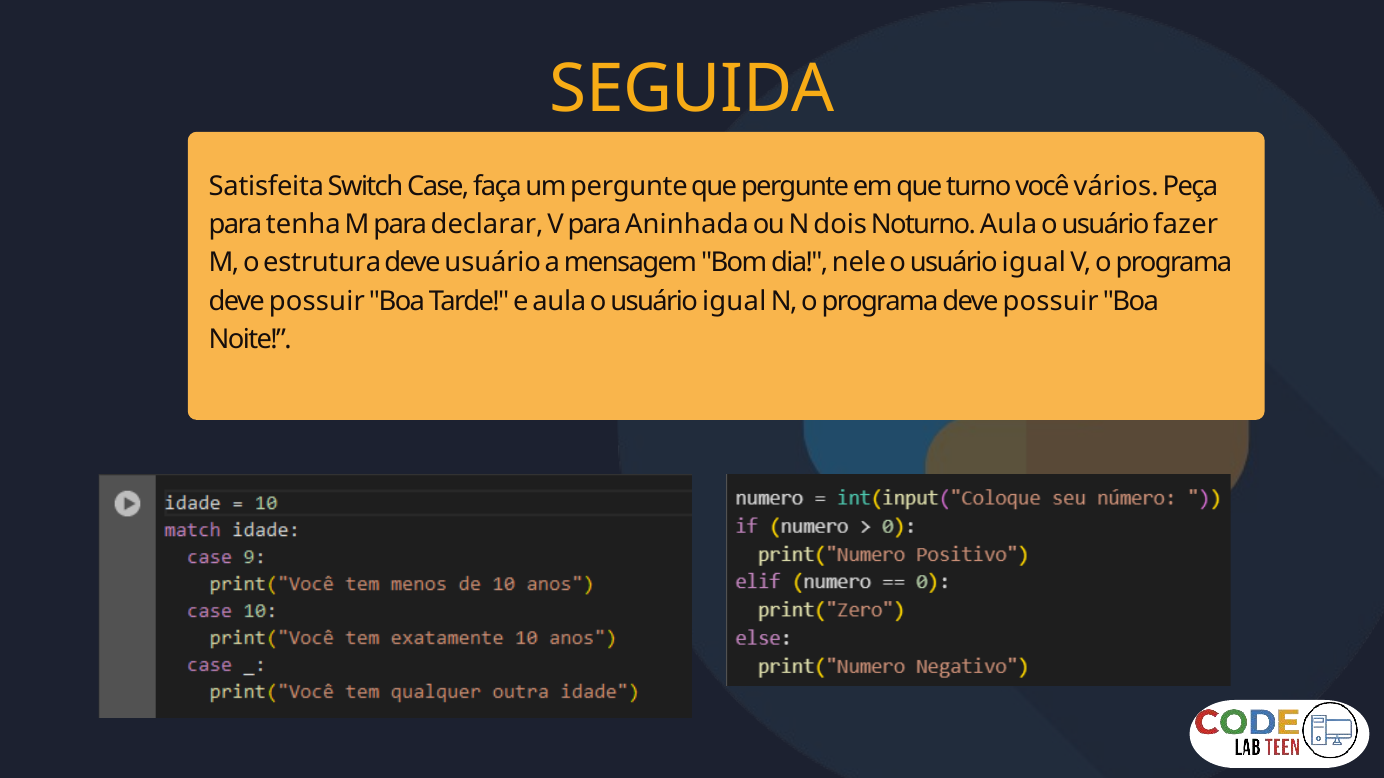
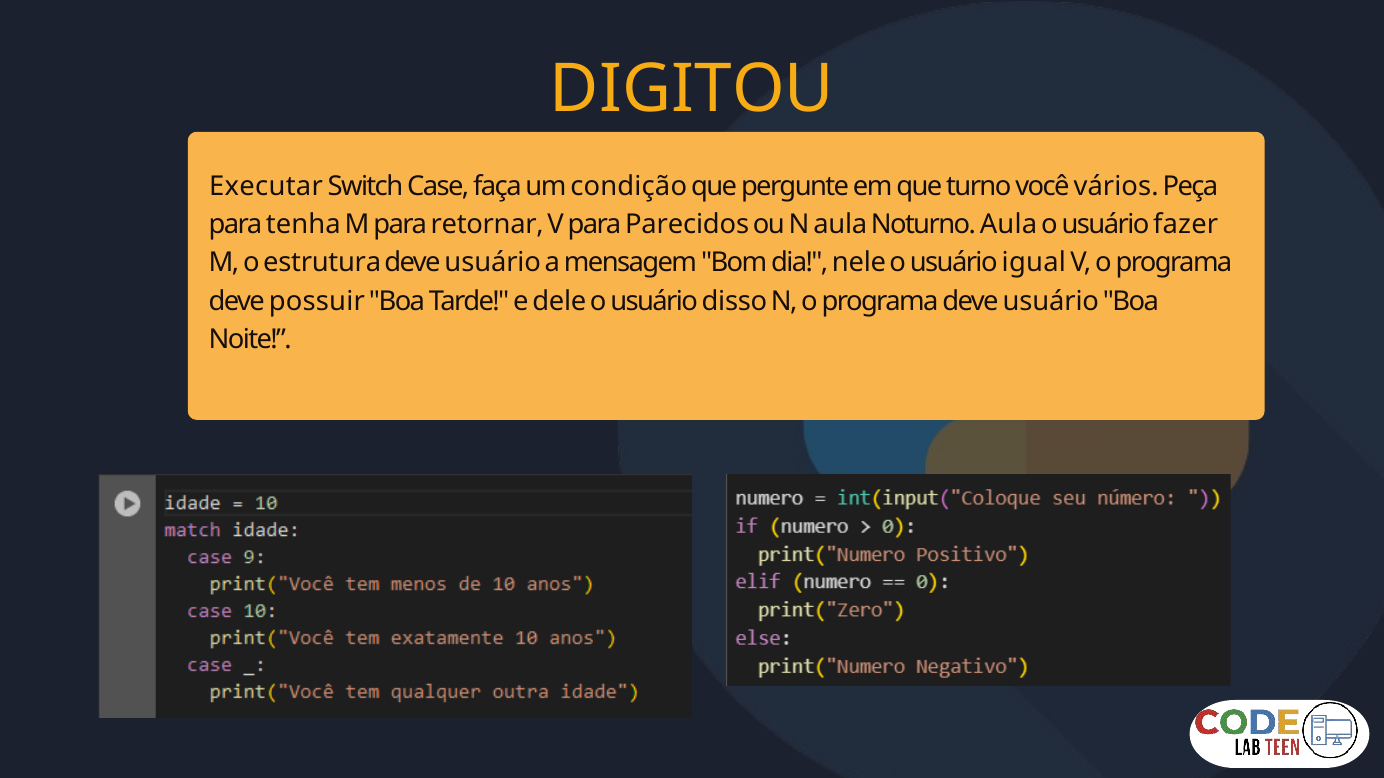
SEGUIDA: SEGUIDA -> DIGITOU (692, 90)
Satisfeita: Satisfeita -> Executar (266, 186)
um pergunte: pergunte -> condição (629, 186)
declarar: declarar -> retornar (487, 225)
Aninhada: Aninhada -> Parecidos (687, 225)
N dois: dois -> aula (840, 225)
e aula: aula -> dele (559, 302)
igual: igual -> disso (734, 302)
possuir: possuir -> usuário (1051, 302)
